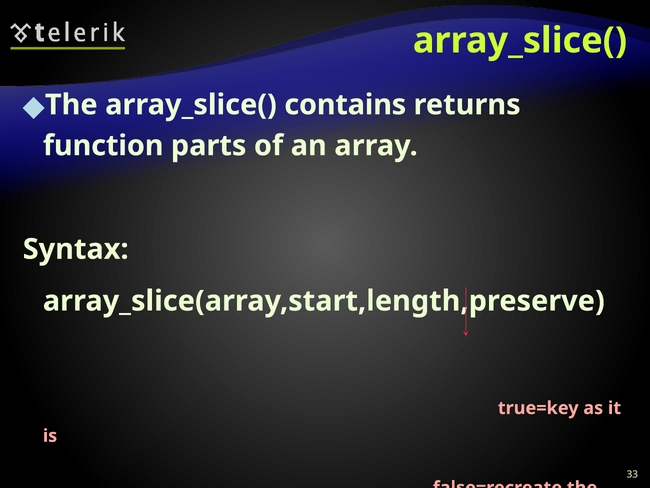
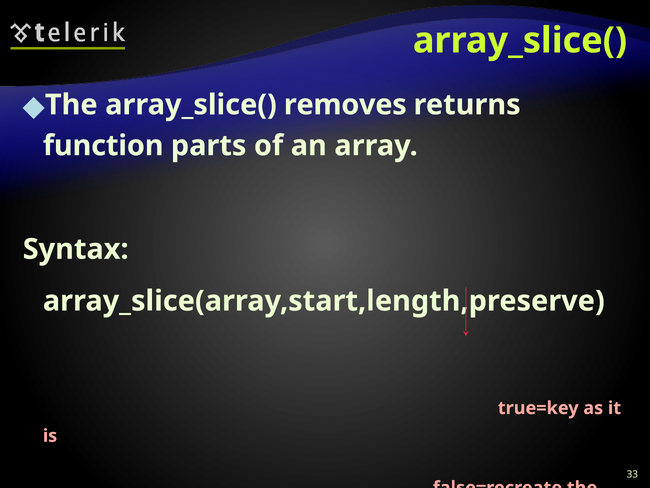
contains: contains -> removes (345, 105)
